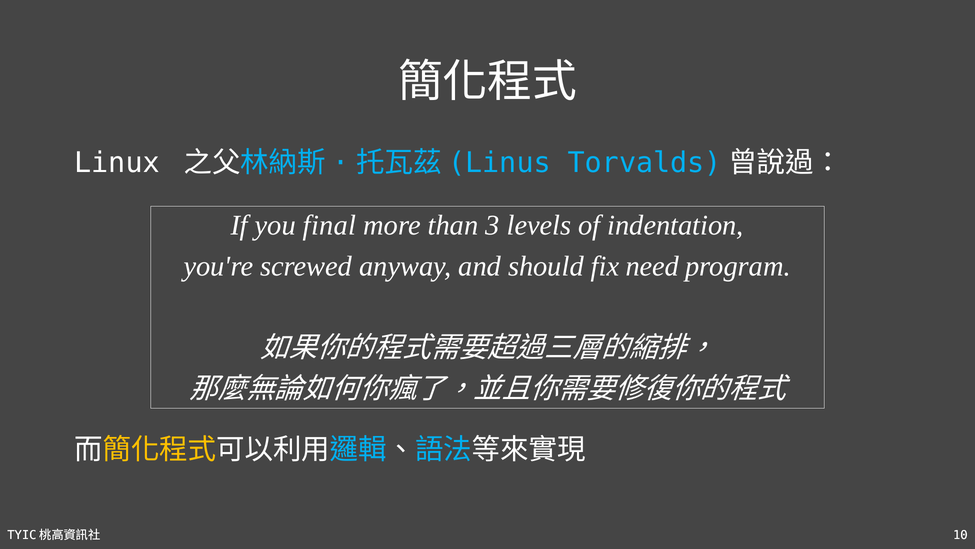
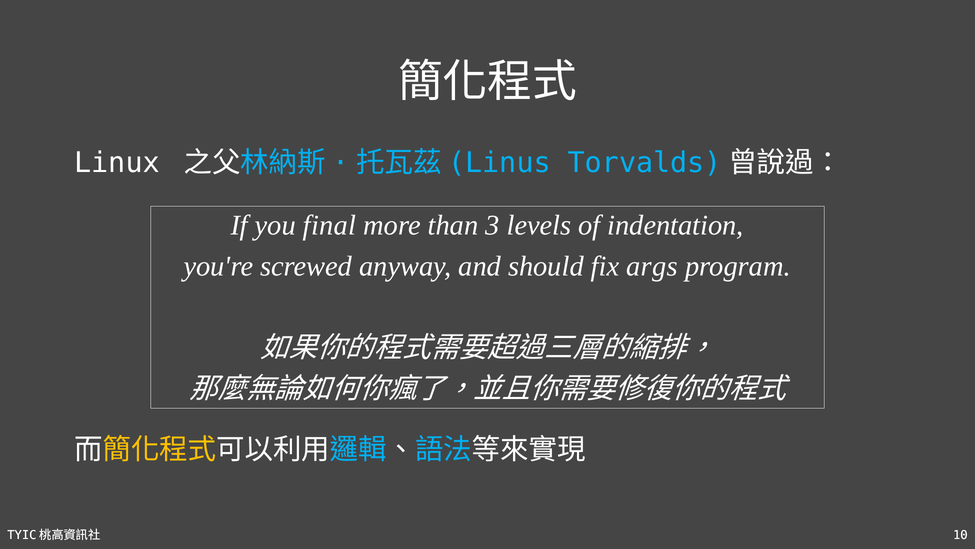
need: need -> args (652, 266)
